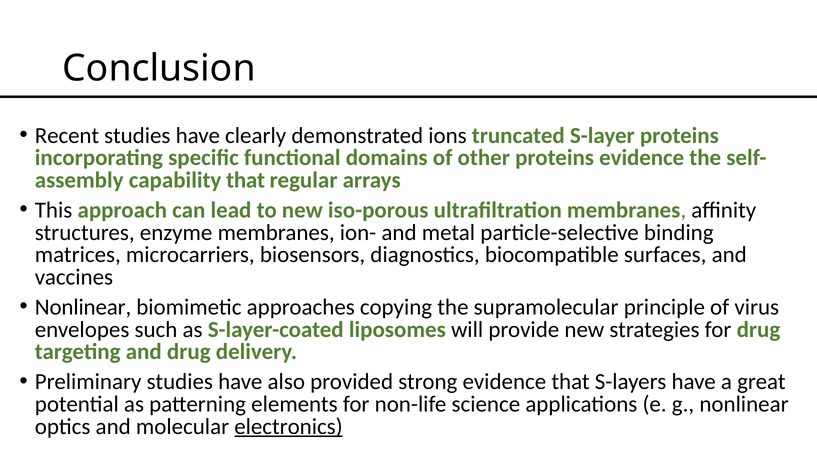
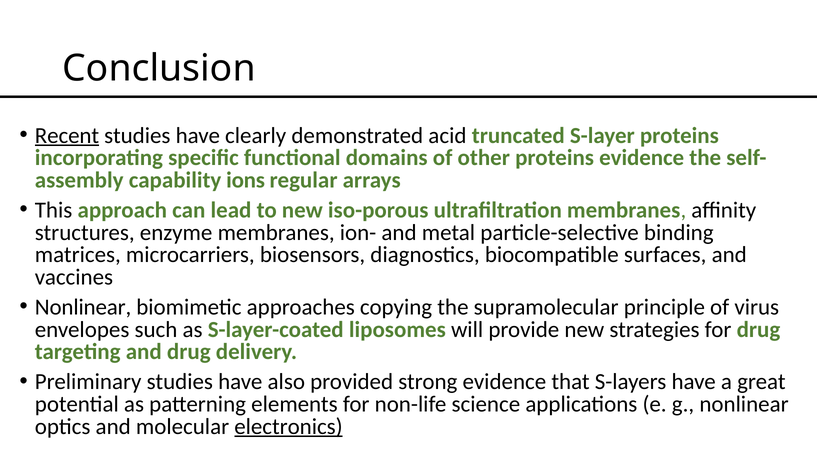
Recent underline: none -> present (67, 136)
ions: ions -> acid (447, 136)
capability that: that -> ions (246, 180)
